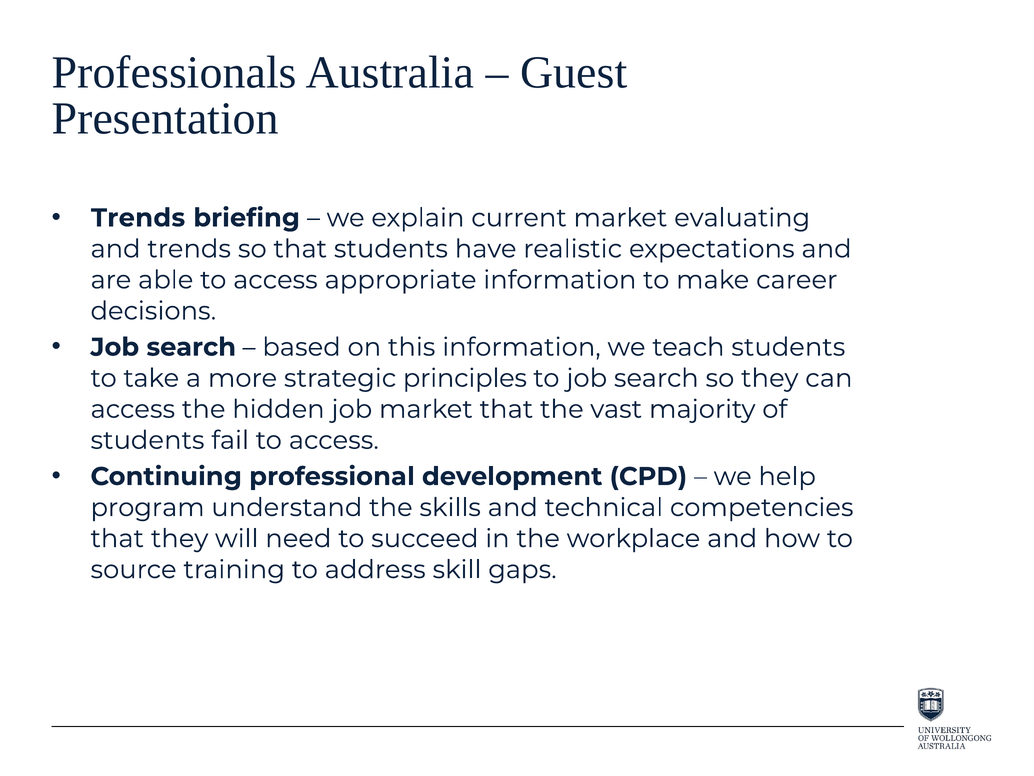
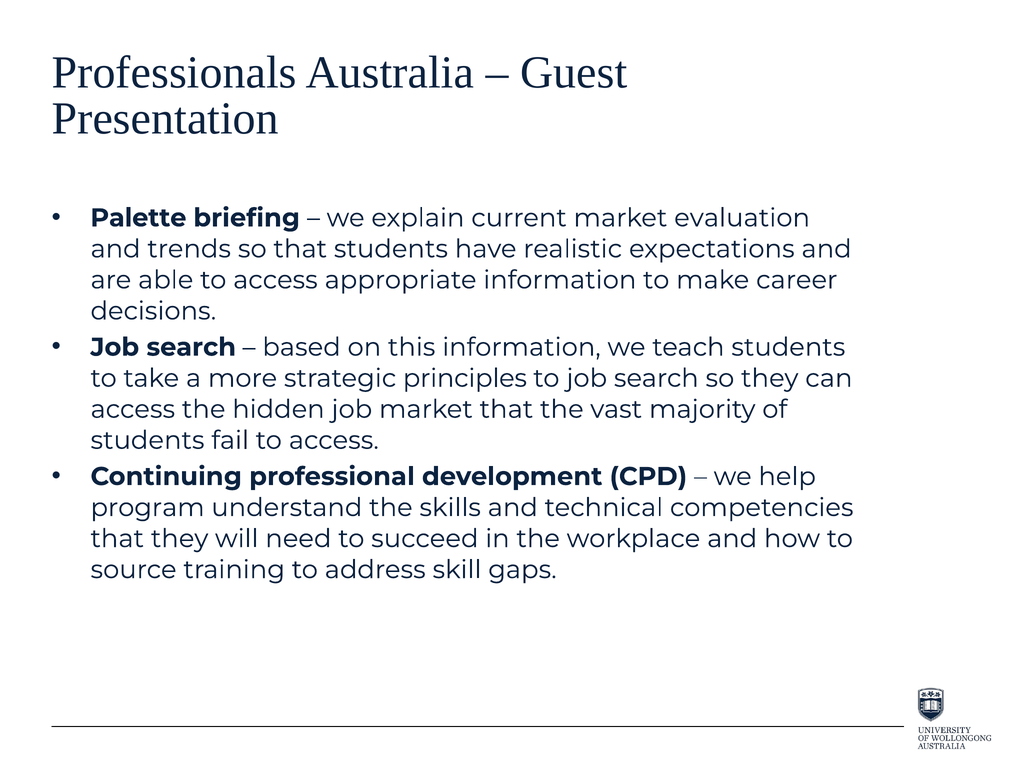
Trends: Trends -> Palette (138, 218)
evaluating: evaluating -> evaluation (742, 218)
